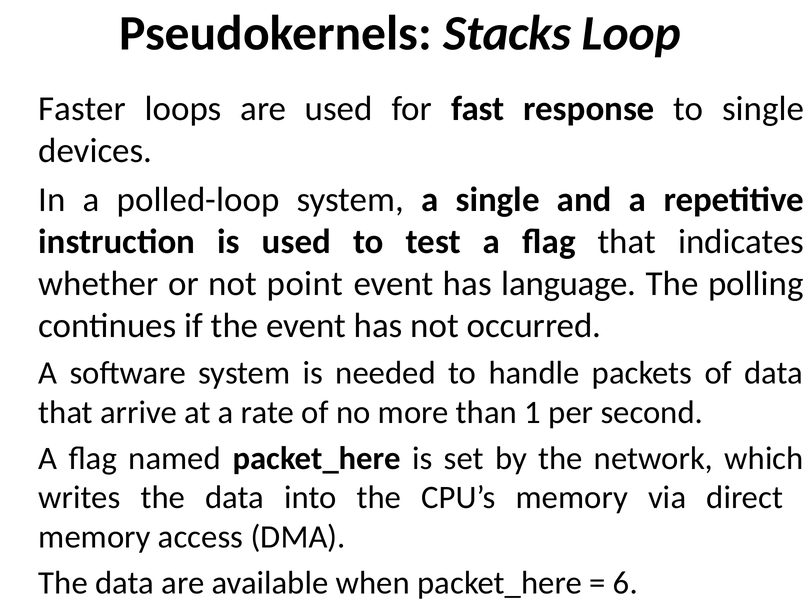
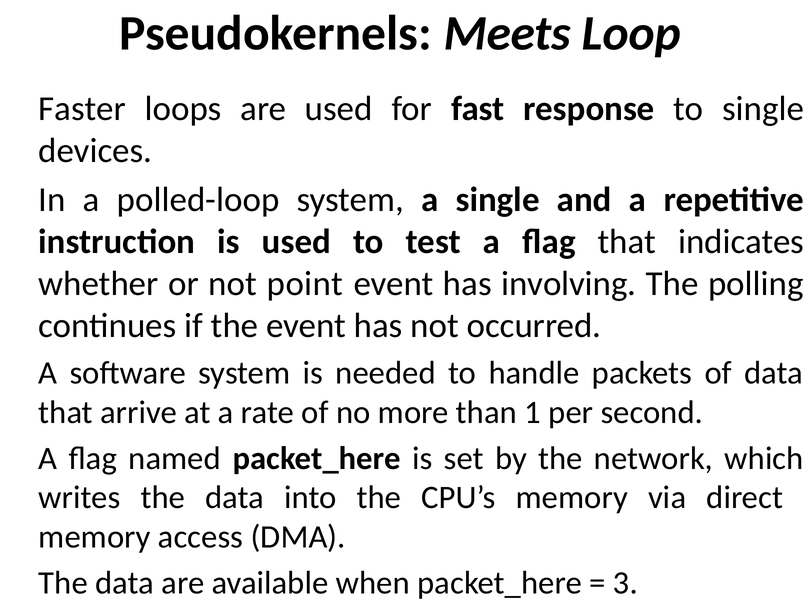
Stacks: Stacks -> Meets (507, 34)
language: language -> involving (569, 284)
6: 6 -> 3 (625, 583)
